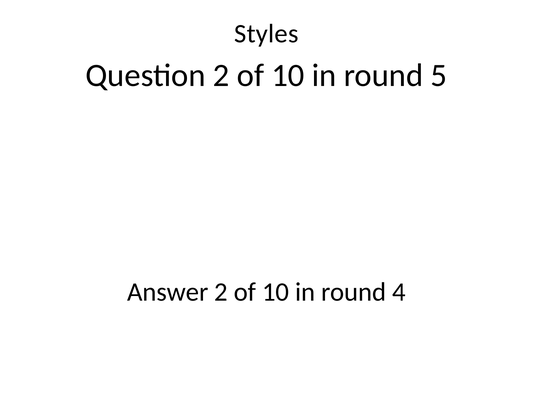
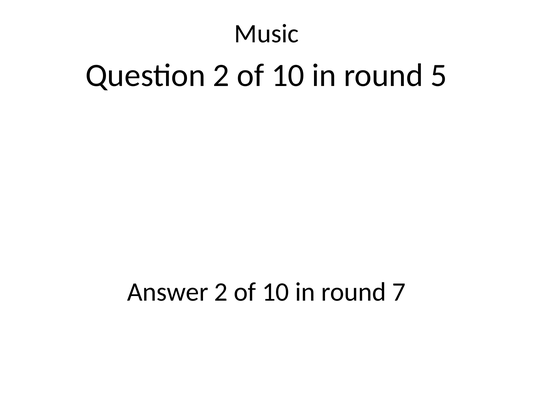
Styles: Styles -> Music (267, 34)
4: 4 -> 7 (399, 293)
